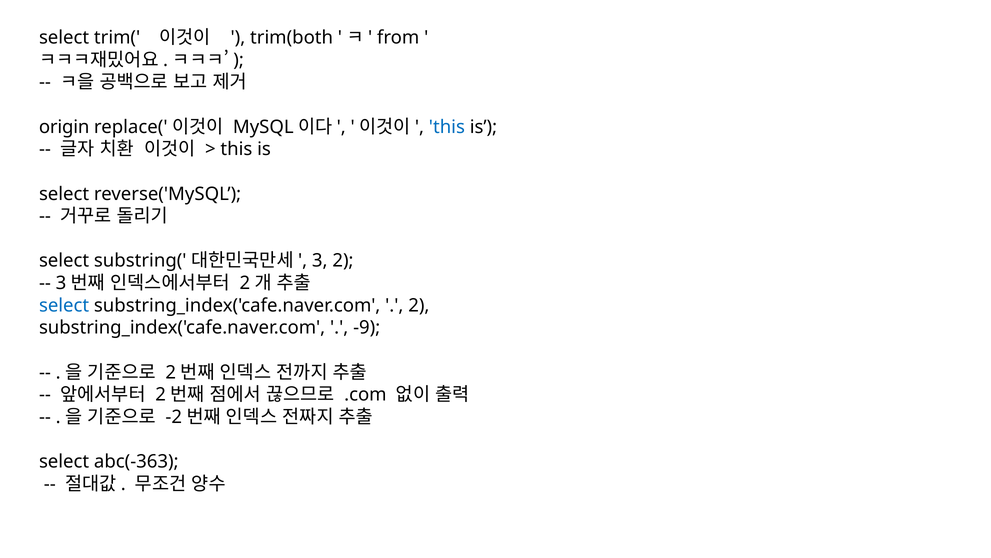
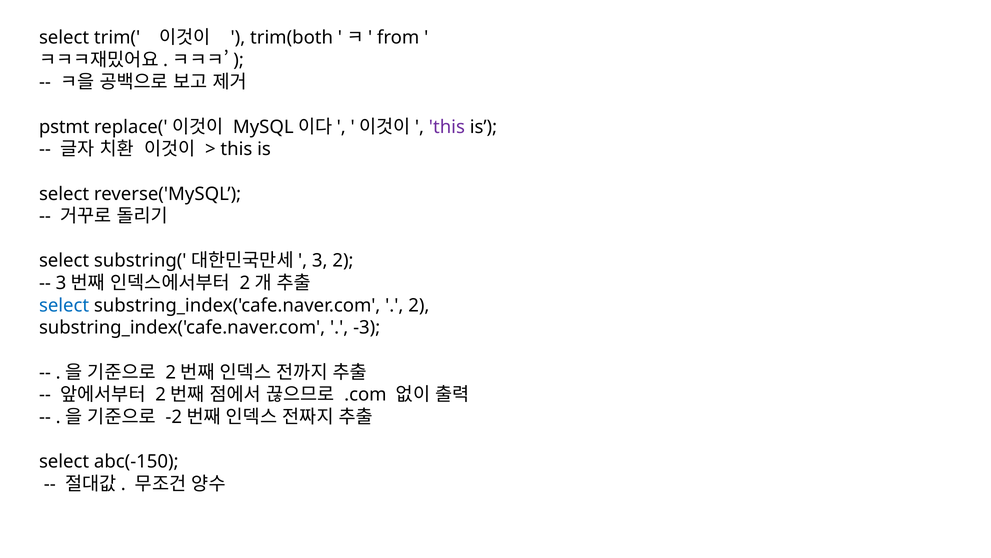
origin: origin -> pstmt (64, 127)
this colour: blue -> purple (447, 127)
-9: -9 -> -3 (367, 327)
abc(-363: abc(-363 -> abc(-150 (136, 461)
